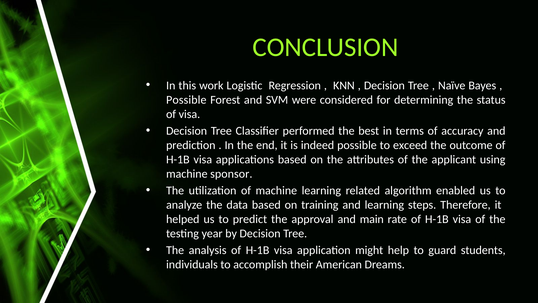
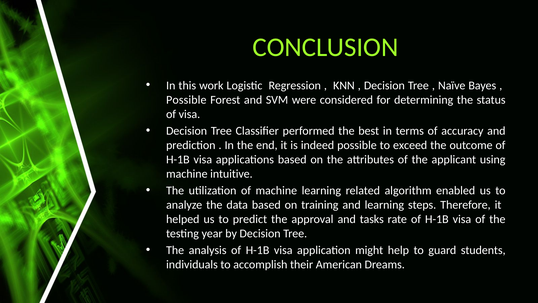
sponsor: sponsor -> intuitive (231, 174)
main: main -> tasks (372, 219)
